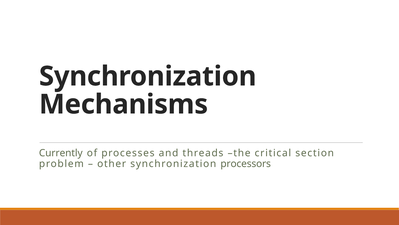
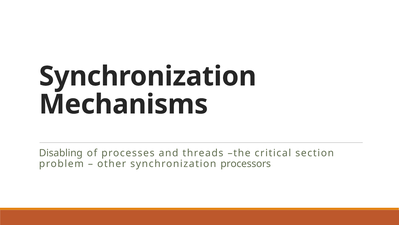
Currently: Currently -> Disabling (61, 153)
